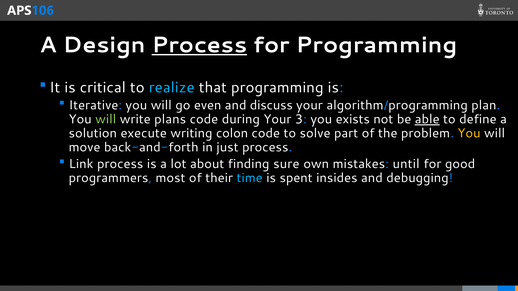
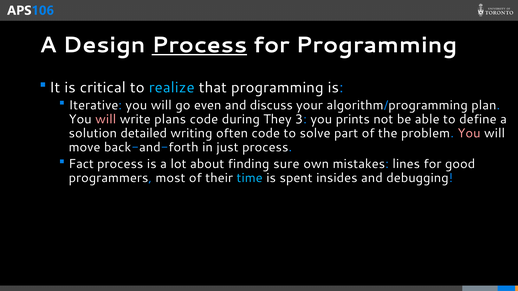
will colour: light green -> pink (106, 119)
during Your: Your -> They (277, 119)
exists: exists -> prints (353, 119)
able underline: present -> none (427, 119)
execute: execute -> detailed (144, 133)
colon: colon -> often (232, 133)
You colour: yellow -> pink (469, 133)
Link: Link -> Fact (81, 164)
until: until -> lines (406, 164)
